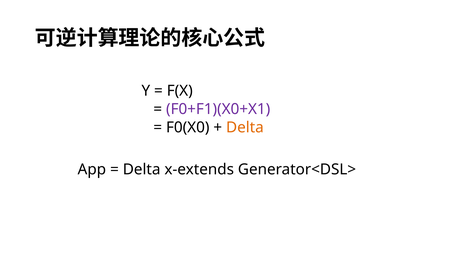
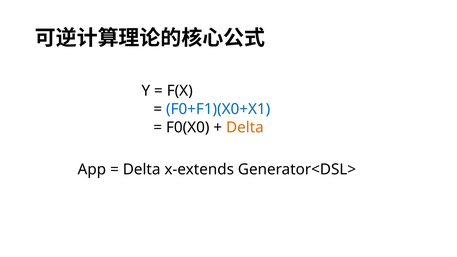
F0+F1)(X0+X1 colour: purple -> blue (218, 109)
